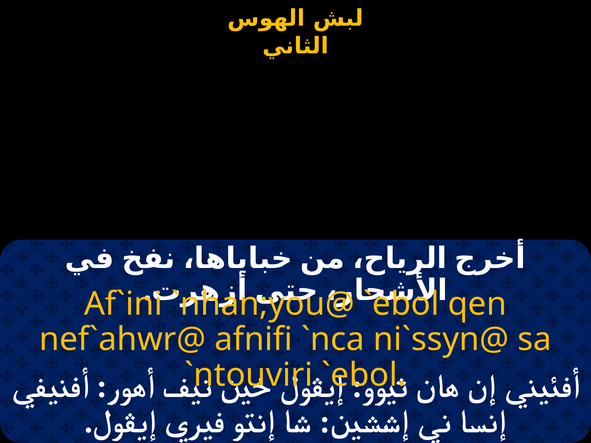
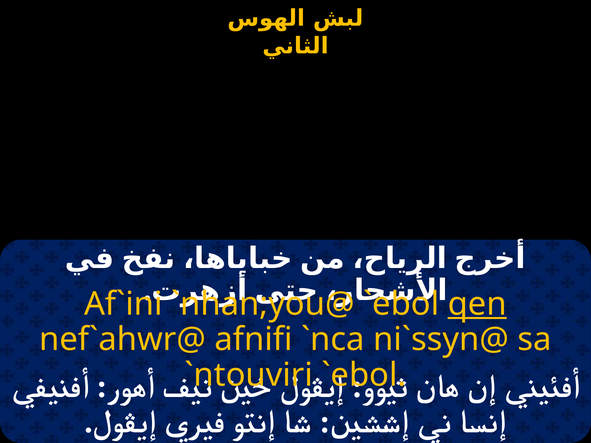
qen underline: none -> present (477, 304)
